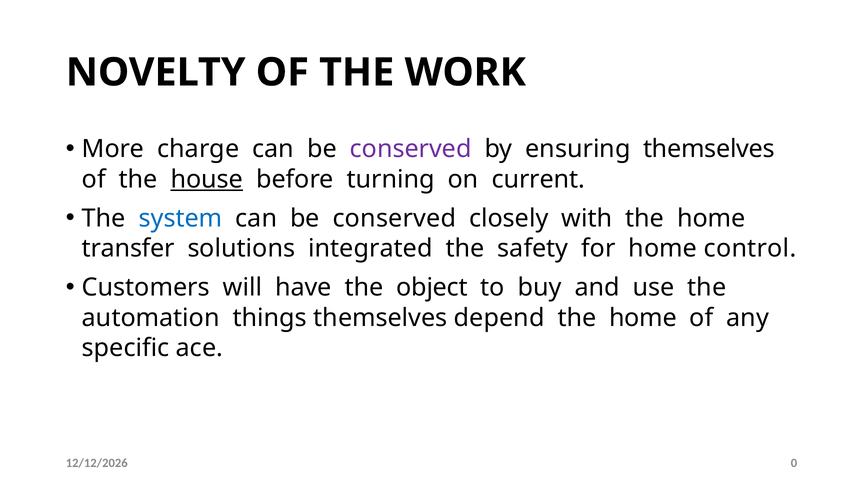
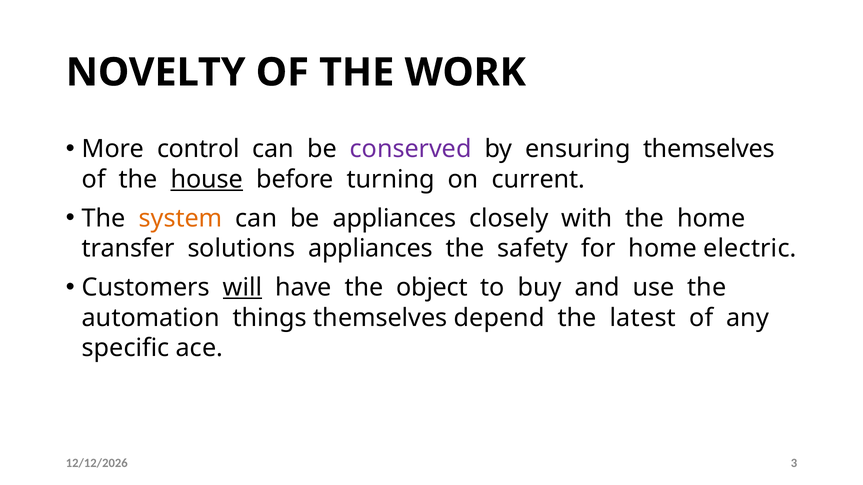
charge: charge -> control (198, 149)
system colour: blue -> orange (181, 219)
conserved: conserved -> appliances (395, 219)
solutions integrated: integrated -> appliances (370, 249)
control: control -> electric (750, 249)
will underline: none -> present (242, 288)
home: home -> latest (643, 318)
0: 0 -> 3 (794, 464)
